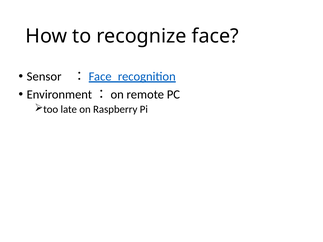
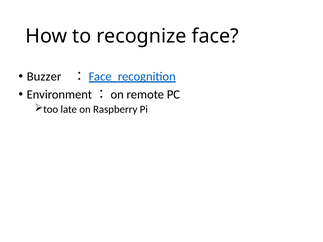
Sensor: Sensor -> Buzzer (44, 77)
